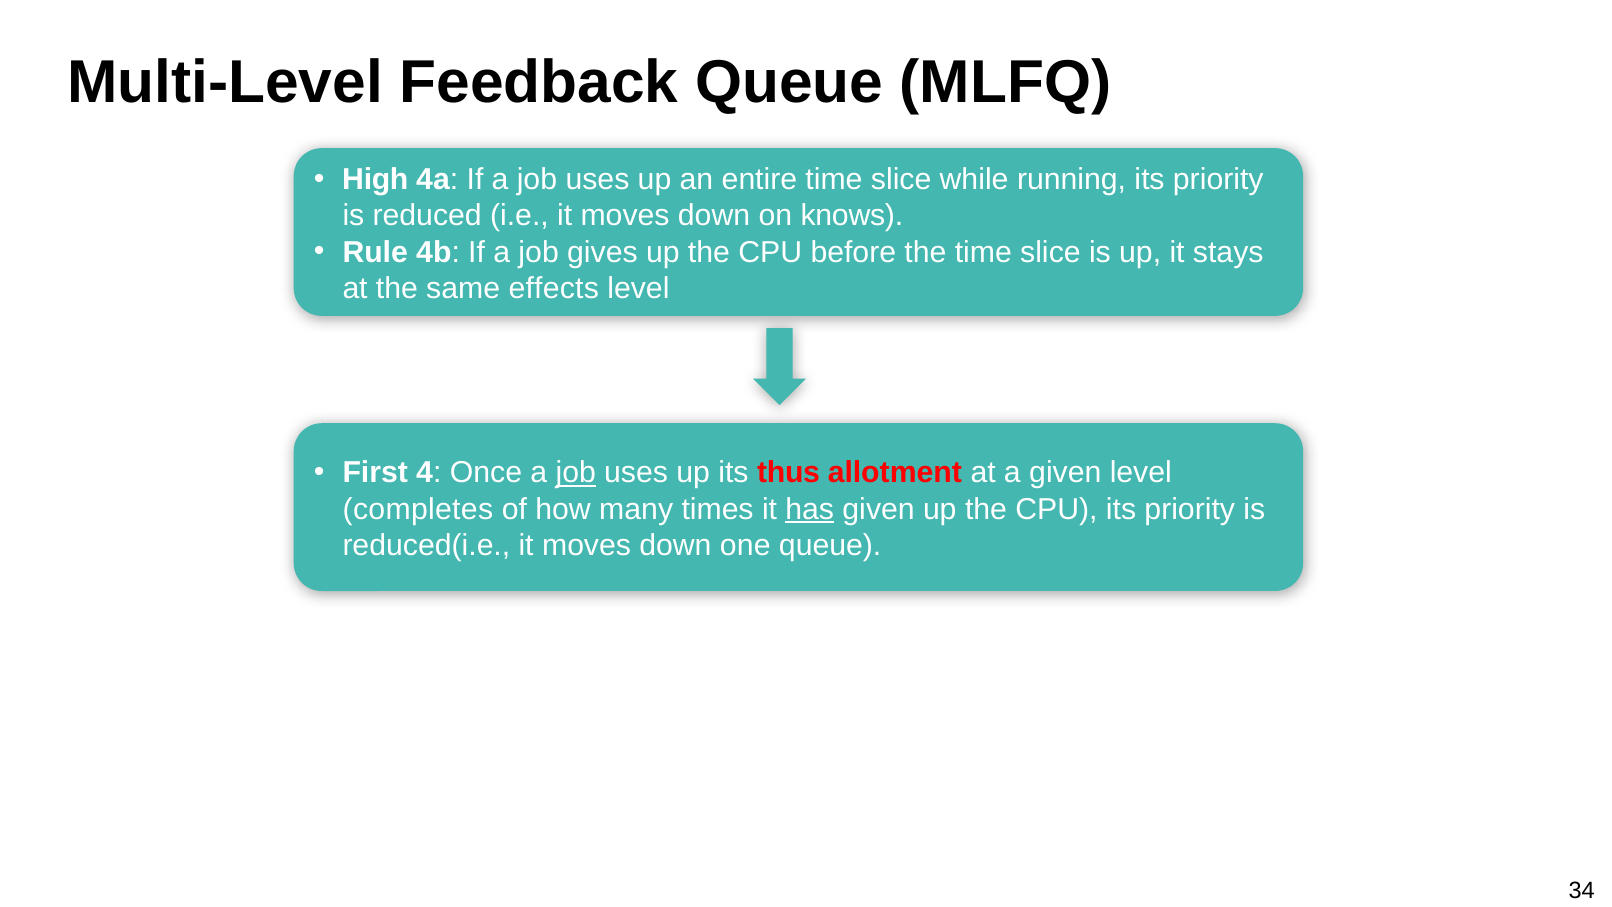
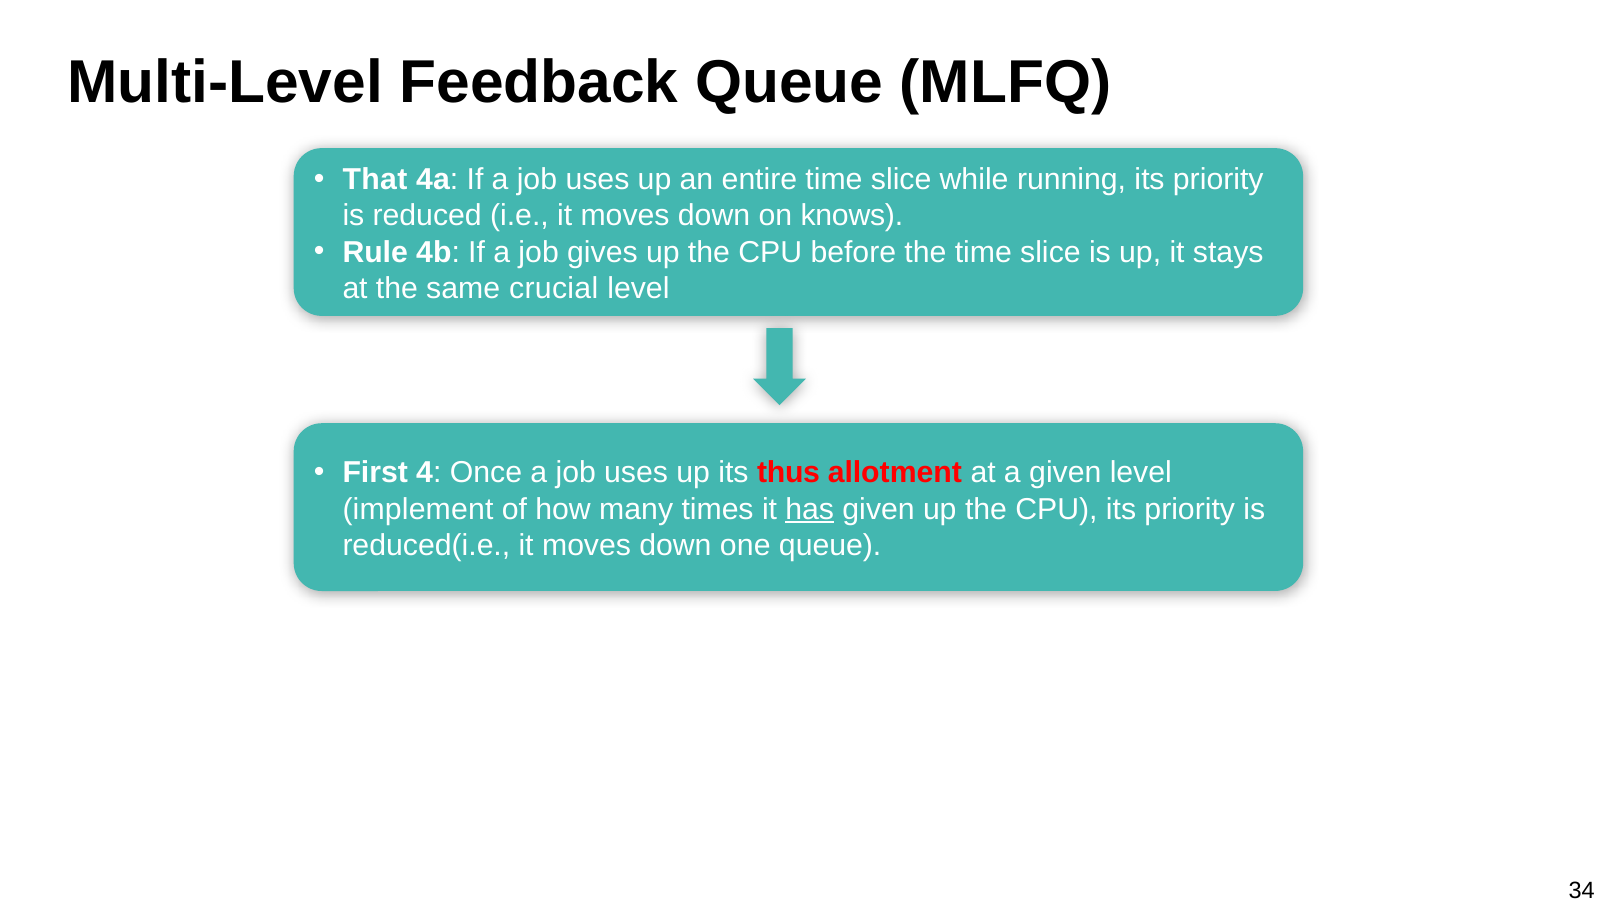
High: High -> That (375, 180)
effects: effects -> crucial (554, 288)
job underline: present -> none (576, 473)
completes: completes -> implement (418, 509)
